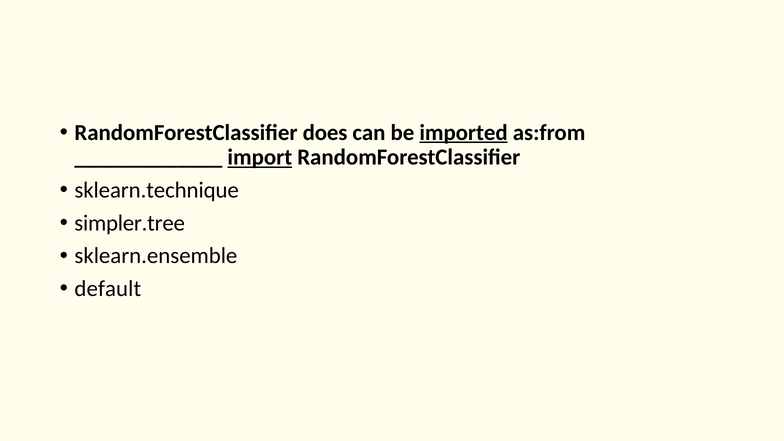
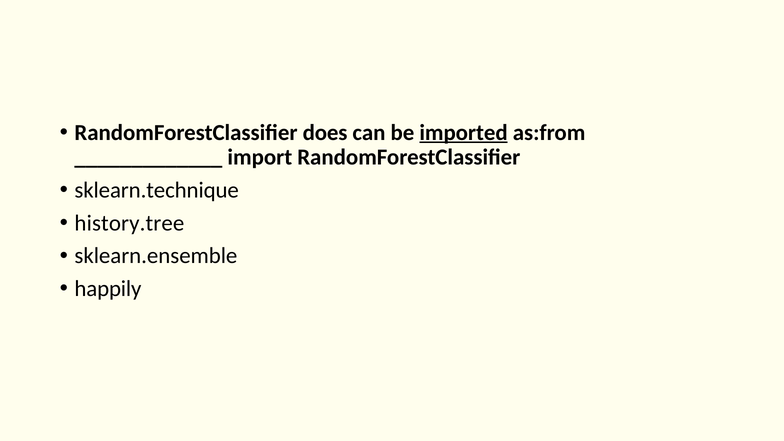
import underline: present -> none (260, 157)
simpler.tree: simpler.tree -> history.tree (129, 223)
default: default -> happily (108, 289)
